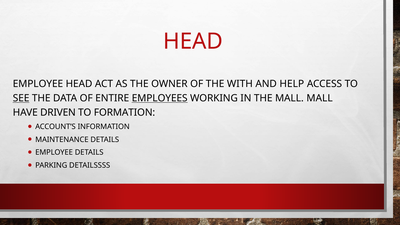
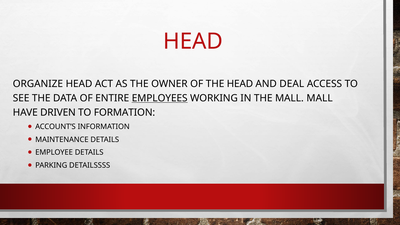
EMPLOYEE: EMPLOYEE -> ORGANIZE (38, 84)
THE WITH: WITH -> HEAD (240, 84)
HELP: HELP -> DEAL (292, 84)
SEE underline: present -> none (21, 98)
